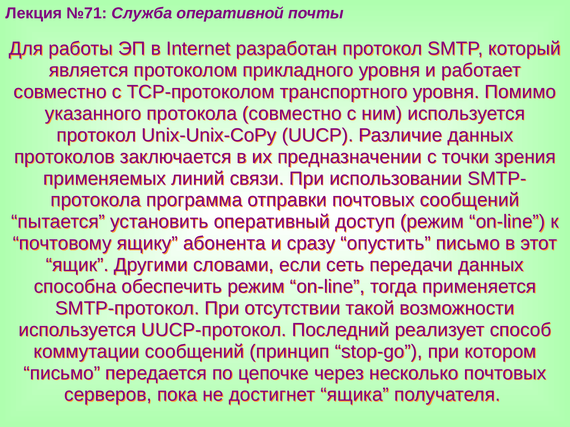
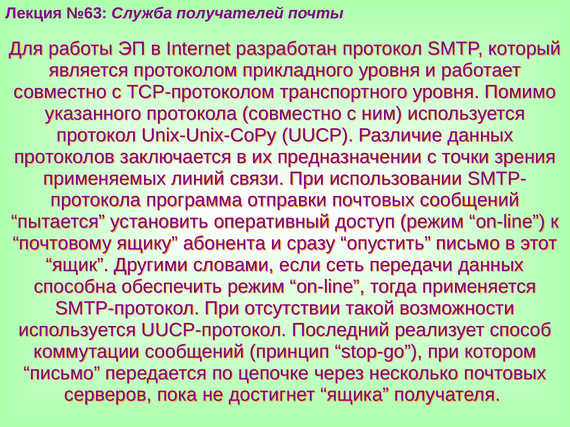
№71: №71 -> №63 (87, 13)
оперативной: оперативной -> получателей (230, 13)
